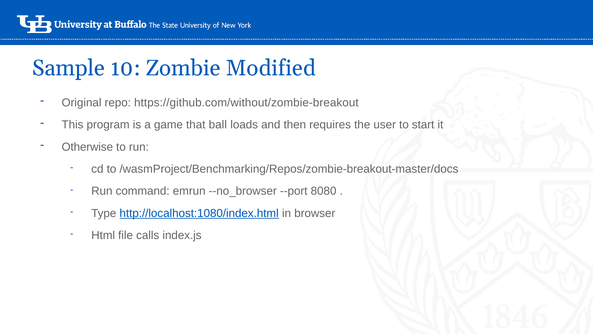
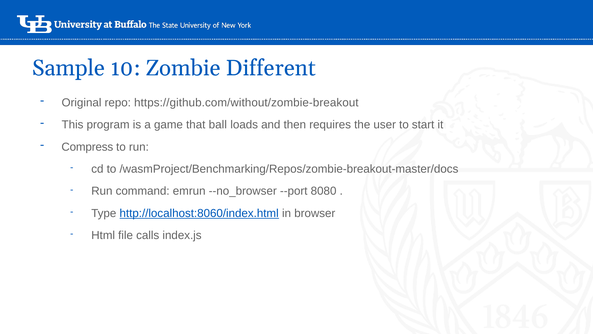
Modified: Modified -> Different (271, 68)
Otherwise: Otherwise -> Compress (87, 147)
http://localhost:1080/index.html: http://localhost:1080/index.html -> http://localhost:8060/index.html (199, 213)
